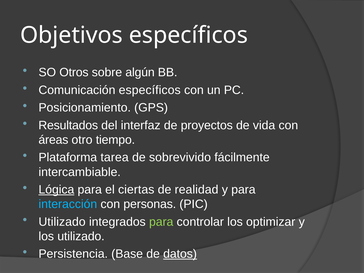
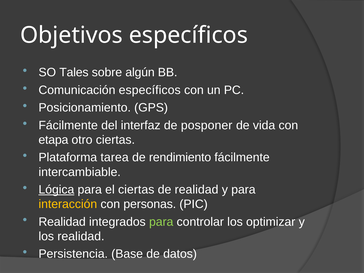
Otros: Otros -> Tales (74, 72)
Resultados: Resultados -> Fácilmente (68, 125)
proyectos: proyectos -> posponer (207, 125)
áreas: áreas -> etapa (53, 140)
otro tiempo: tiempo -> ciertas (115, 140)
sobrevivido: sobrevivido -> rendimiento (180, 157)
interacción colour: light blue -> yellow (68, 204)
Utilizado: Utilizado -> Realidad (62, 222)
los utilizado: utilizado -> realidad (81, 236)
datos underline: present -> none (180, 254)
